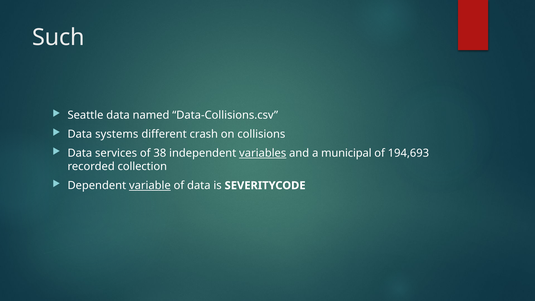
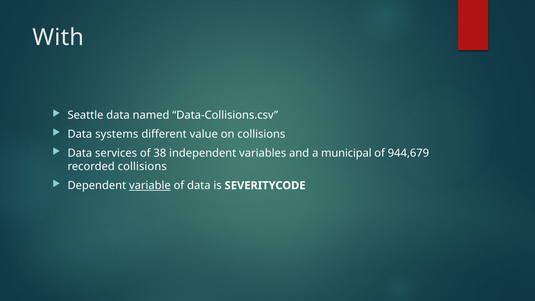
Such: Such -> With (58, 38)
crash: crash -> value (204, 134)
variables underline: present -> none (263, 153)
194,693: 194,693 -> 944,679 (408, 153)
recorded collection: collection -> collisions (142, 167)
